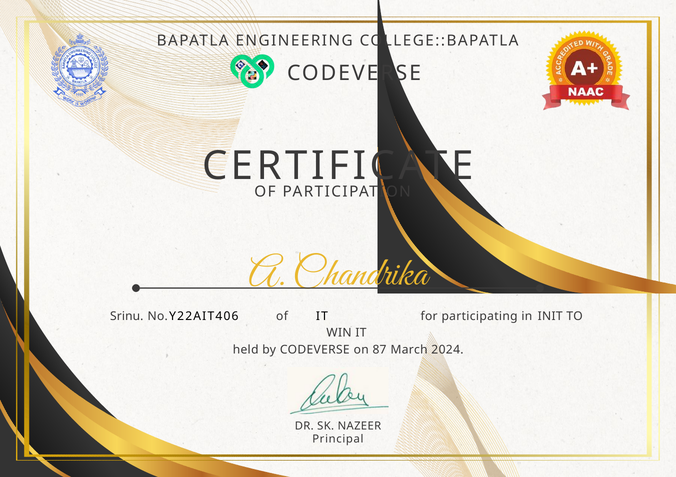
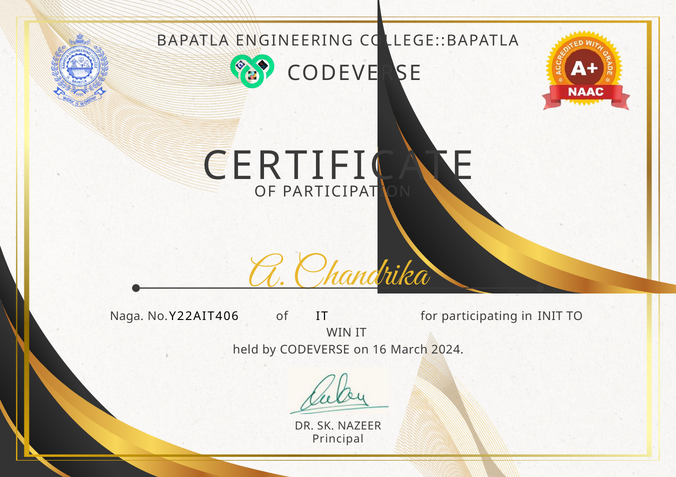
Srinu: Srinu -> Naga (127, 317)
87: 87 -> 16 (380, 350)
